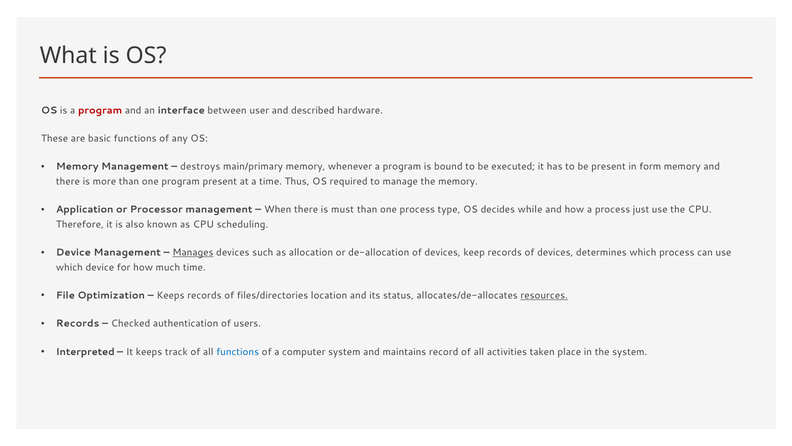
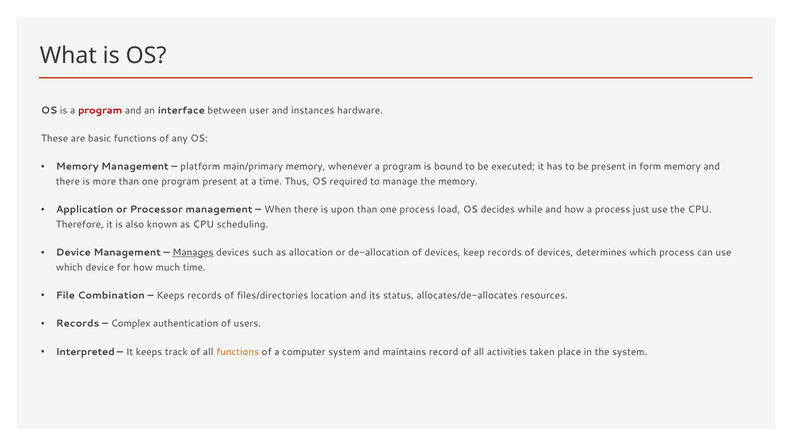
described: described -> instances (313, 110)
destroys: destroys -> platform (200, 167)
must: must -> upon (343, 209)
type: type -> load (449, 209)
Optimization: Optimization -> Combination (111, 295)
resources underline: present -> none (544, 295)
Checked: Checked -> Complex (131, 323)
functions colour: blue -> orange (238, 351)
